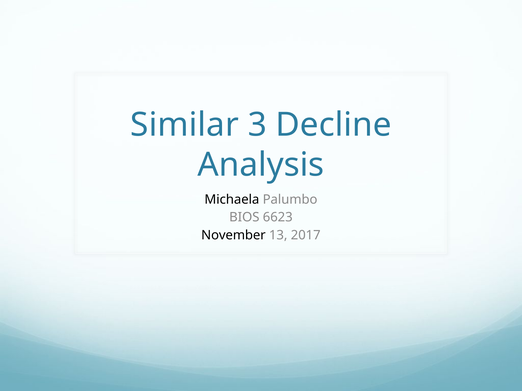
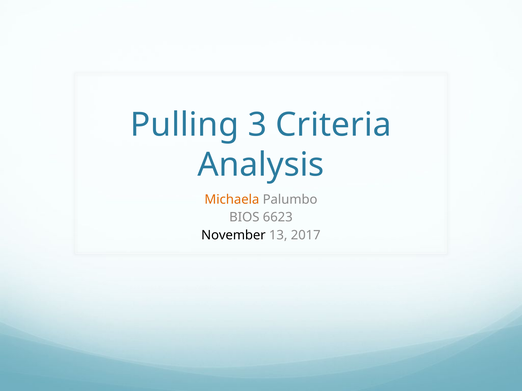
Similar: Similar -> Pulling (185, 125)
Decline: Decline -> Criteria (333, 125)
Michaela colour: black -> orange (232, 200)
